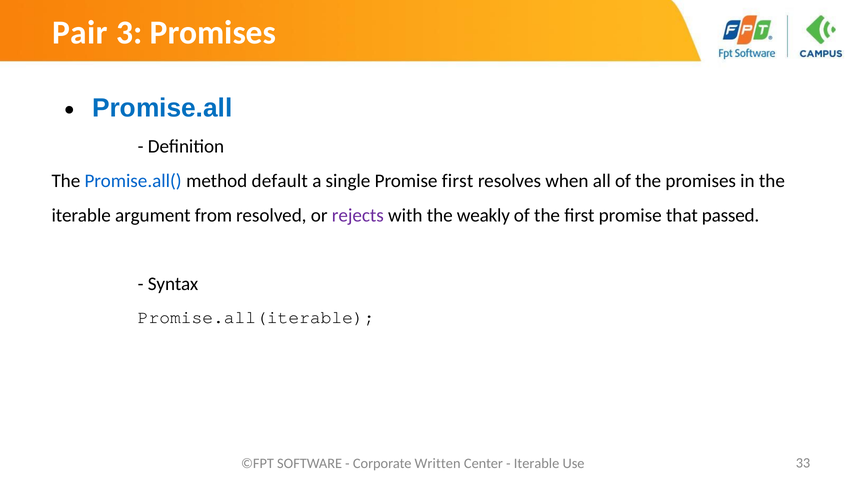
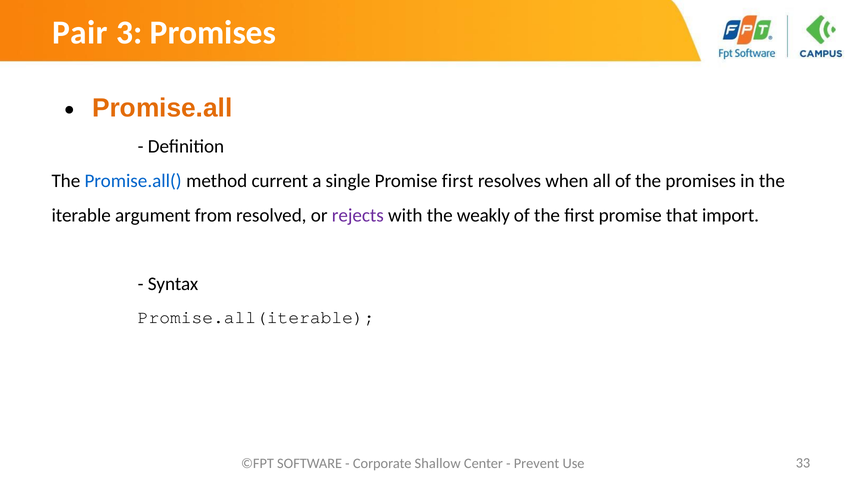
Promise.all colour: blue -> orange (162, 108)
default: default -> current (280, 181)
passed: passed -> import (731, 215)
Written: Written -> Shallow (438, 463)
Iterable: Iterable -> Prevent (537, 463)
